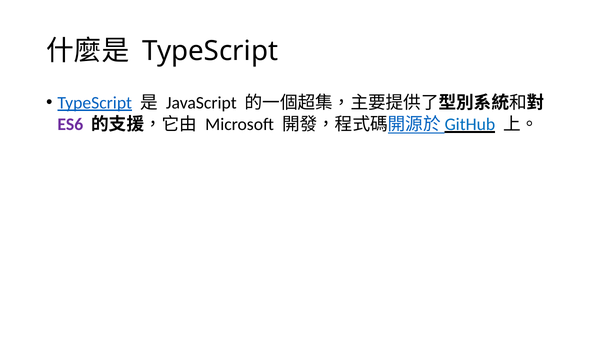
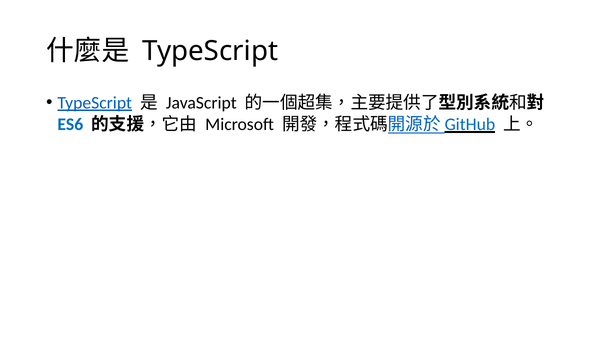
ES6 colour: purple -> blue (70, 124)
